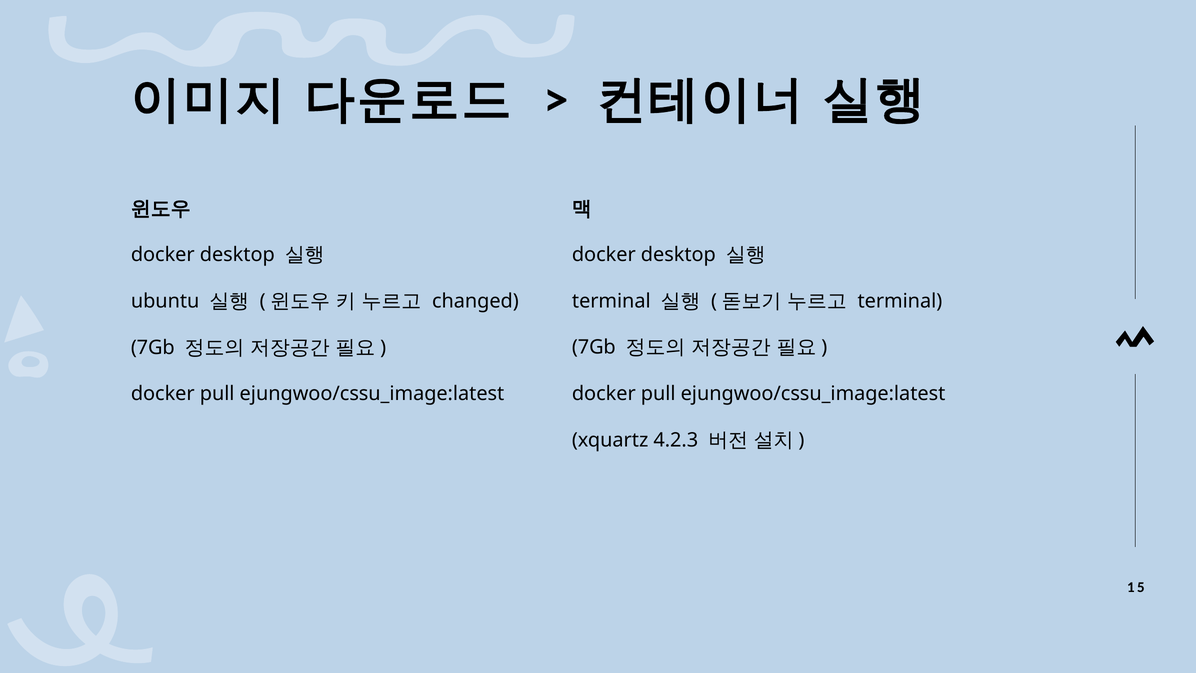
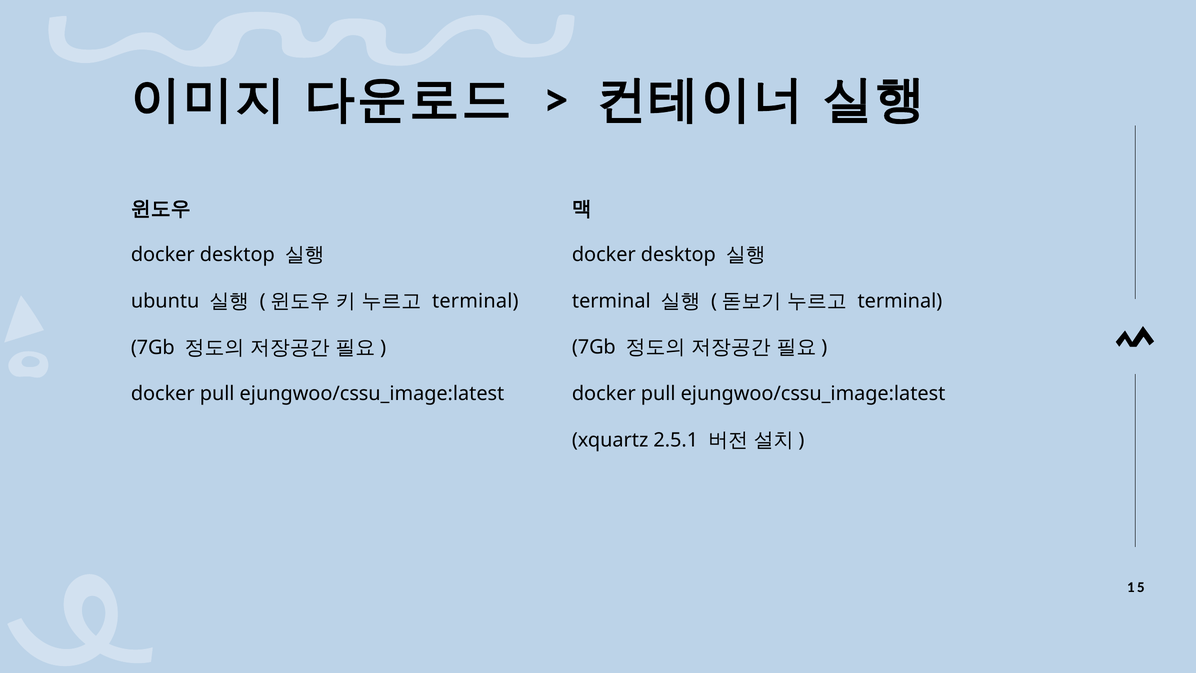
changed: changed -> terminal (475, 301)
4.2.3: 4.2.3 -> 2.5.1 (676, 440)
